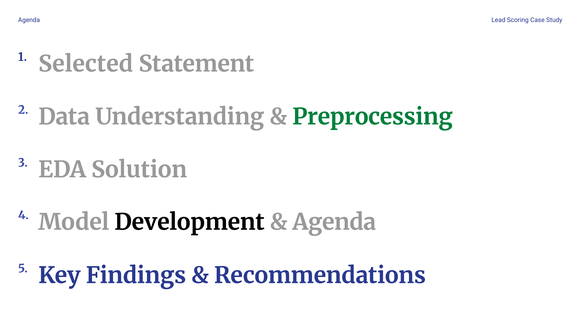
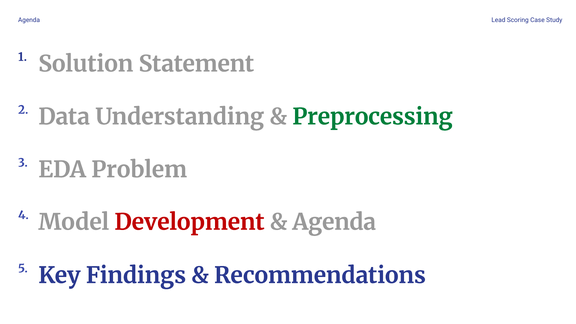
Selected: Selected -> Solution (86, 64)
Solution: Solution -> Problem (139, 170)
Development colour: black -> red (189, 222)
